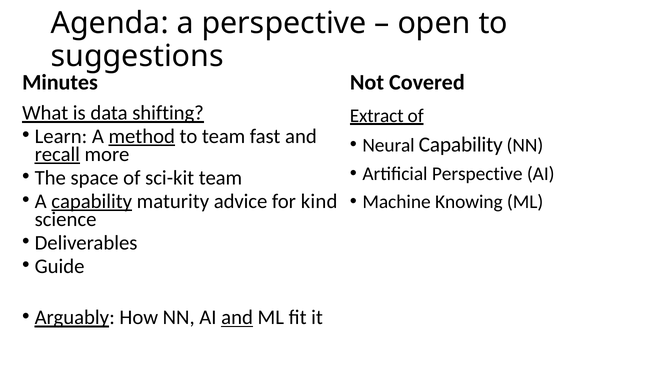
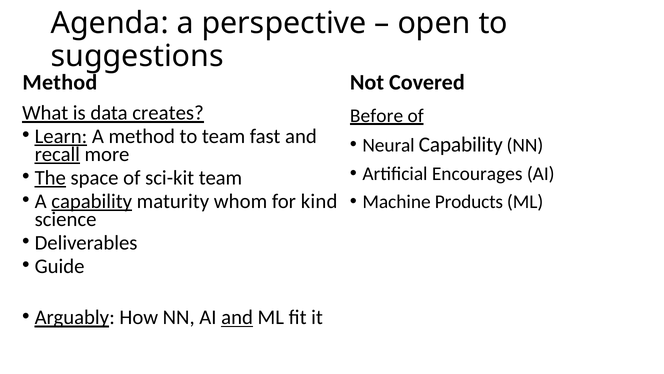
Minutes: Minutes -> Method (60, 82)
shifting: shifting -> creates (168, 113)
Extract: Extract -> Before (377, 116)
Learn underline: none -> present (61, 136)
method underline: present -> none (142, 136)
Artificial Perspective: Perspective -> Encourages (477, 173)
The underline: none -> present (50, 178)
advice: advice -> whom (240, 201)
Knowing: Knowing -> Products (469, 201)
